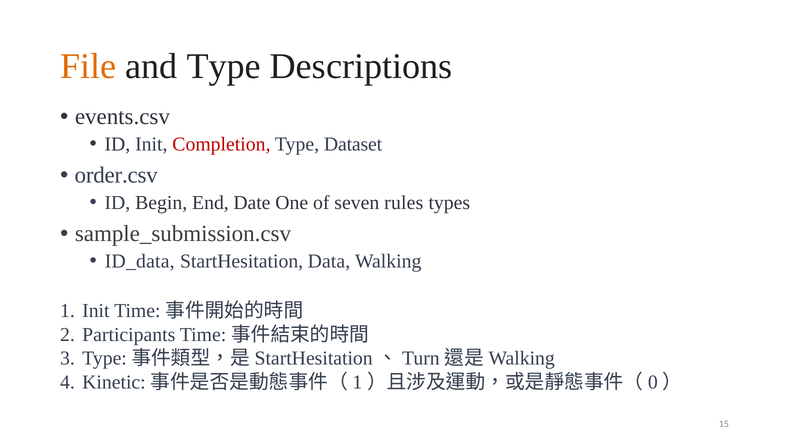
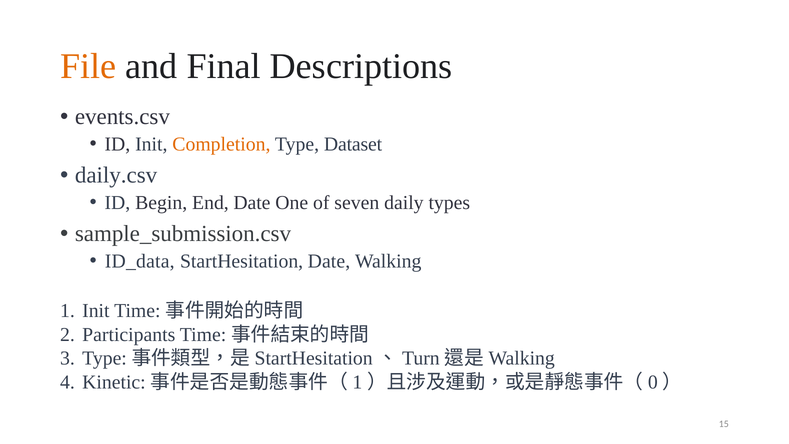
and Type: Type -> Final (224, 66)
Completion colour: red -> orange (221, 144)
order.csv: order.csv -> daily.csv (116, 175)
rules: rules -> daily (404, 202)
StartHesitation Data: Data -> Date (329, 261)
